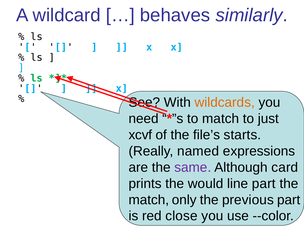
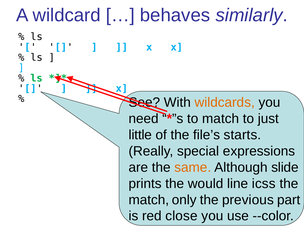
xcvf: xcvf -> little (140, 135)
named: named -> special (198, 151)
same colour: purple -> orange (193, 167)
card: card -> slide (285, 167)
line part: part -> icss (264, 184)
